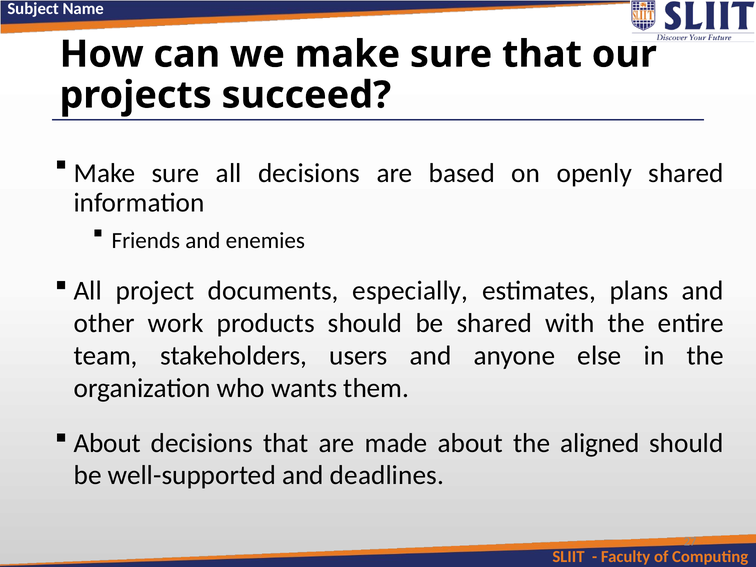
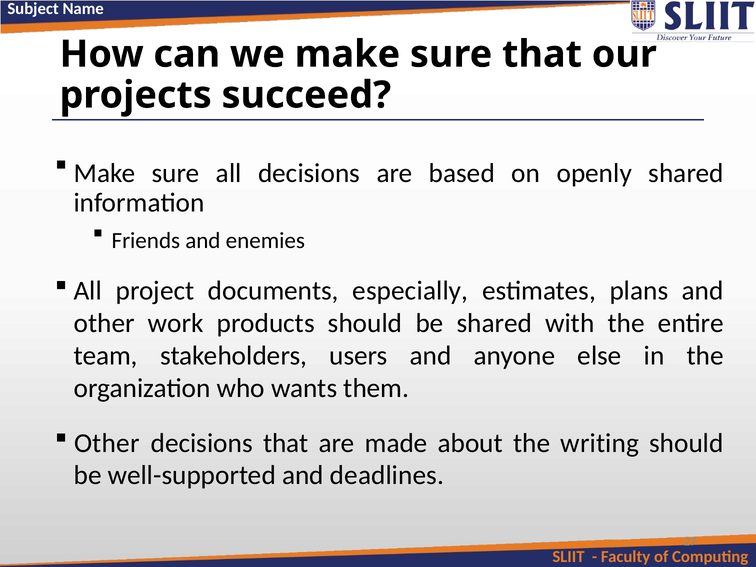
About: About -> Other (107, 443)
aligned: aligned -> writing (600, 443)
